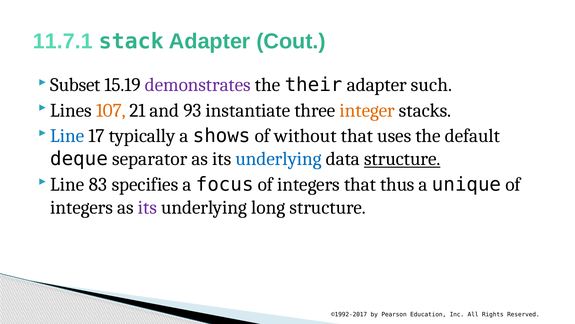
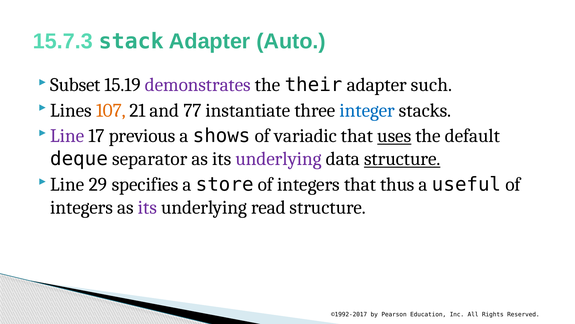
11.7.1: 11.7.1 -> 15.7.3 (63, 41)
Cout: Cout -> Auto (291, 41)
93: 93 -> 77 (192, 110)
integer colour: orange -> blue (367, 110)
Line colour: blue -> purple (67, 136)
typically: typically -> previous (142, 136)
without: without -> variadic (306, 136)
uses underline: none -> present (394, 136)
underlying colour: blue -> purple (279, 159)
83: 83 -> 29 (98, 184)
focus: focus -> store (225, 184)
unique: unique -> useful (467, 184)
long: long -> read (268, 207)
